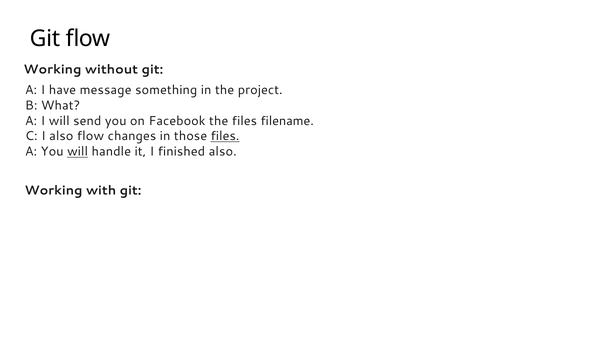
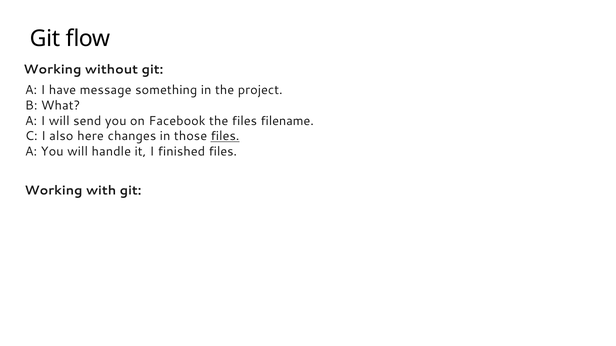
also flow: flow -> here (91, 136)
will underline: present -> none (78, 152)
finished also: also -> files (223, 152)
